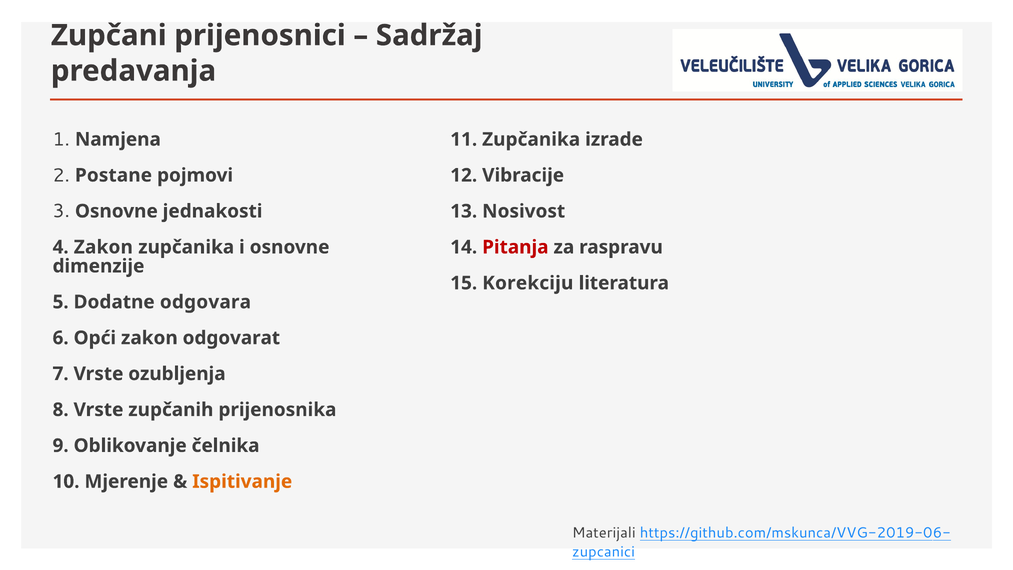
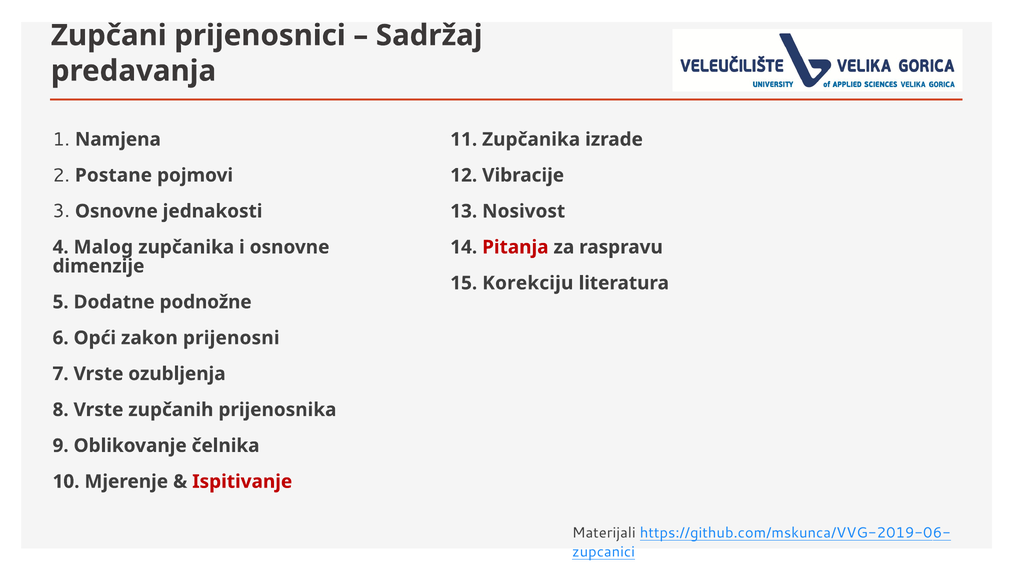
4 Zakon: Zakon -> Malog (103, 247)
odgovara: odgovara -> podnožne (206, 302)
odgovarat: odgovarat -> prijenosni (231, 338)
Ispitivanje colour: orange -> red (242, 481)
